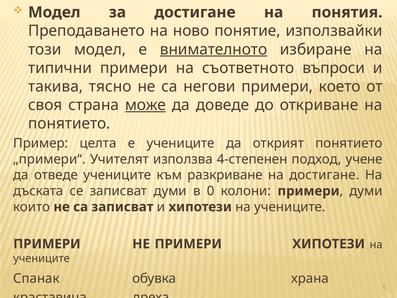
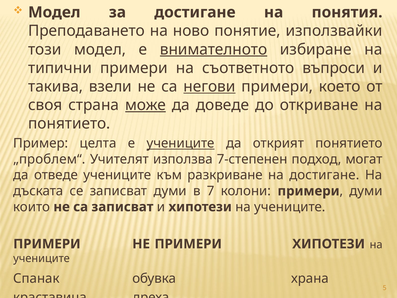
тясно: тясно -> взели (110, 86)
негови underline: none -> present (209, 86)
учениците underline: none -> present (181, 143)
„примери“: „примери“ -> „проблем“ (49, 159)
4-степенен: 4-степенен -> 7-степенен (252, 159)
учене: учене -> могат (364, 159)
0: 0 -> 7 (211, 191)
